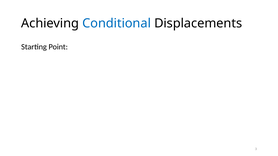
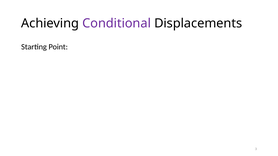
Conditional colour: blue -> purple (117, 23)
